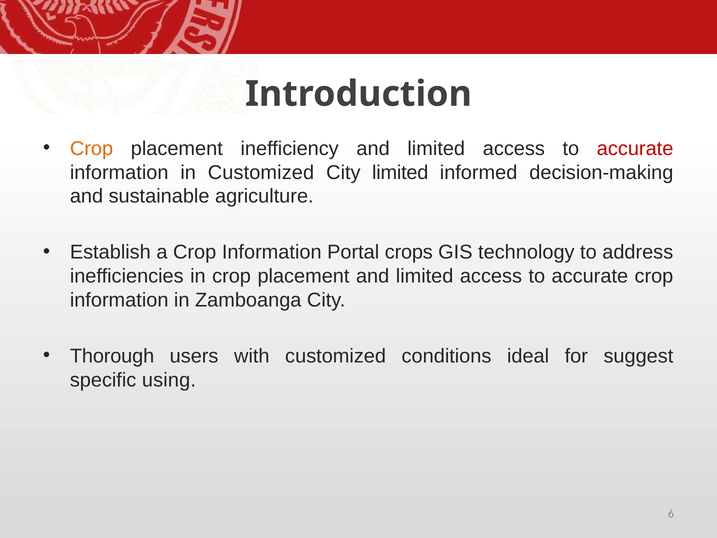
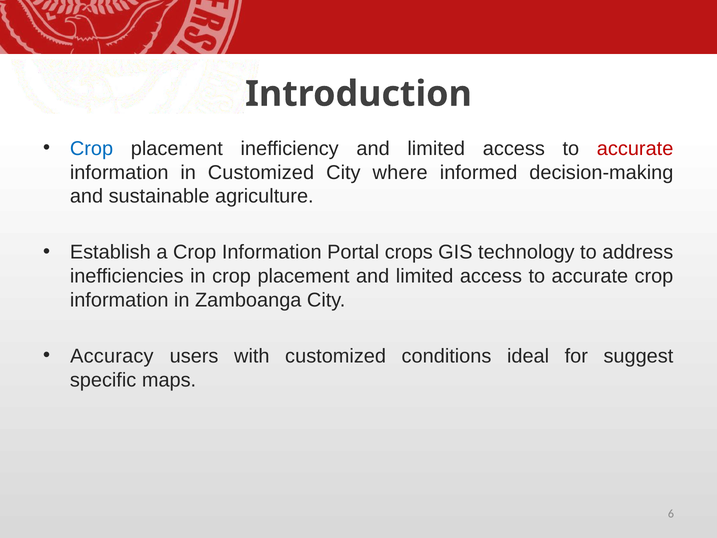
Crop colour: orange -> blue (92, 148)
City limited: limited -> where (400, 172)
Thorough: Thorough -> Accuracy (112, 356)
using: using -> maps (169, 380)
